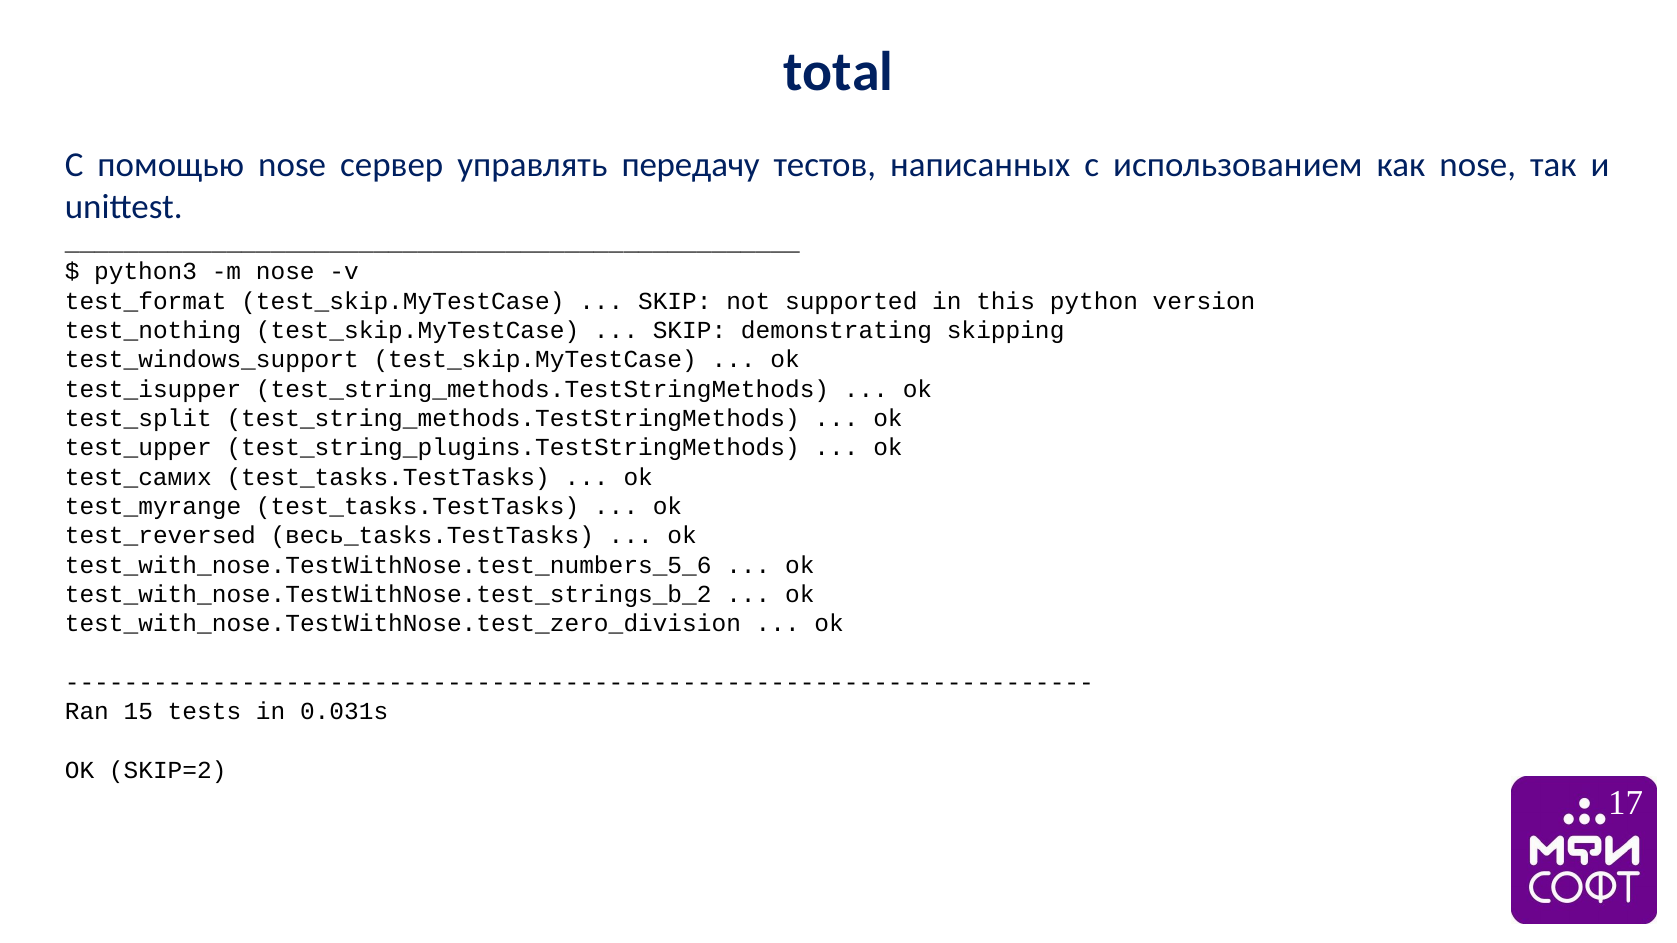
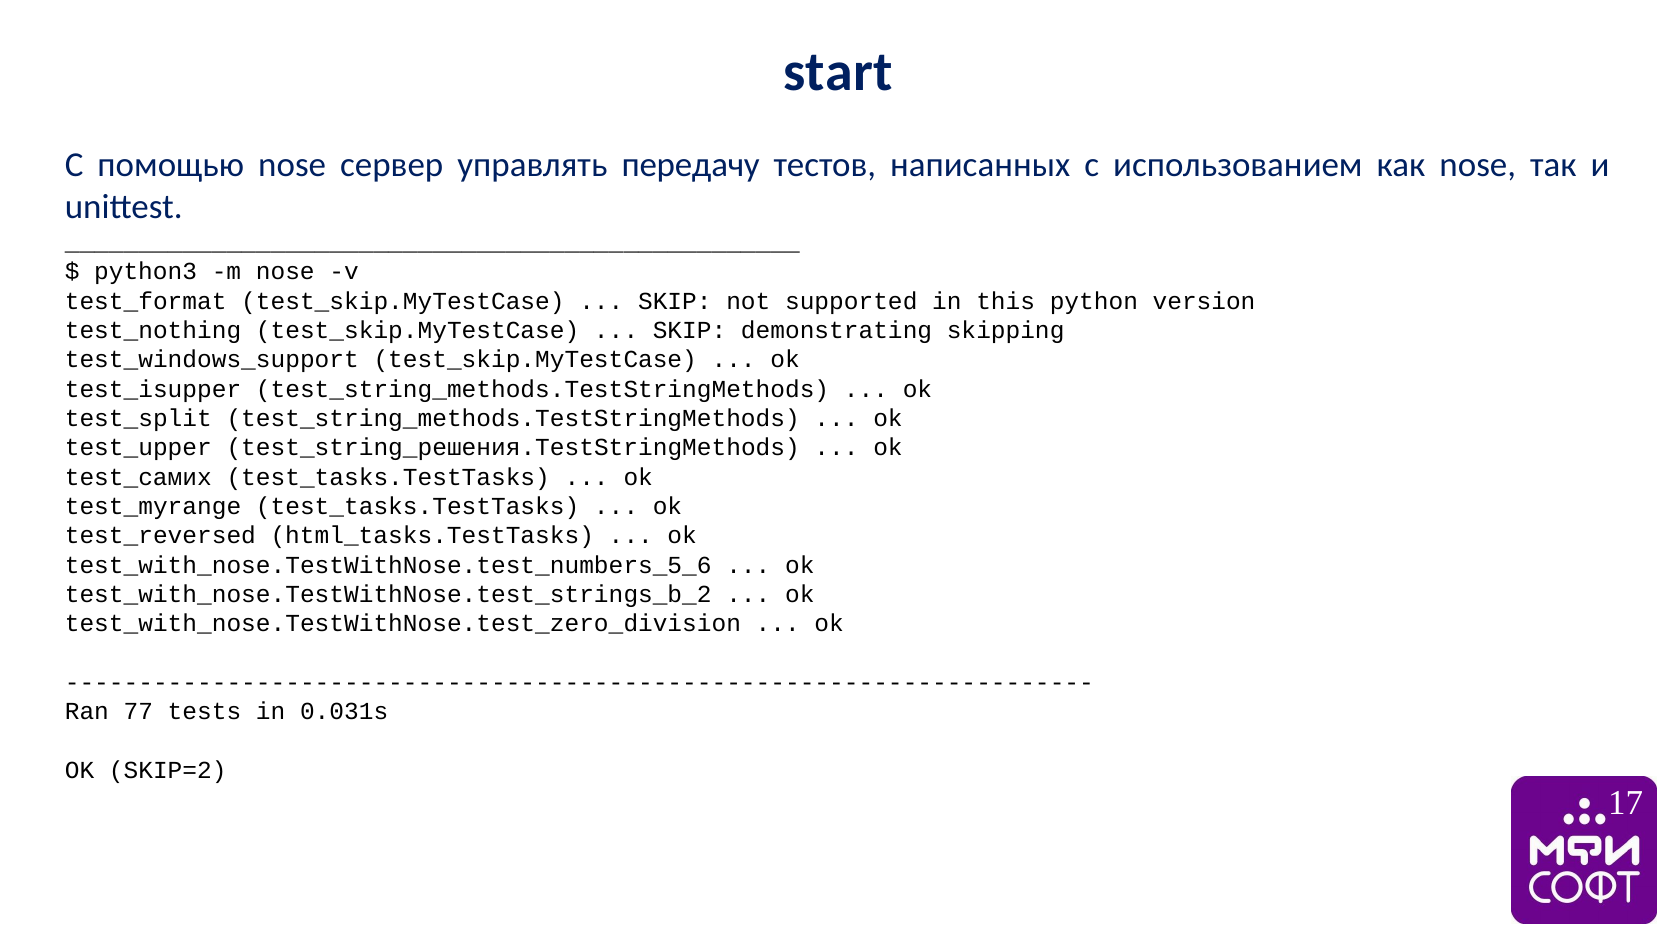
total: total -> start (838, 72)
test_string_plugins.TestStringMethods: test_string_plugins.TestStringMethods -> test_string_решения.TestStringMethods (513, 448)
весь_tasks.TestTasks: весь_tasks.TestTasks -> html_tasks.TestTasks (432, 536)
15: 15 -> 77 (138, 712)
